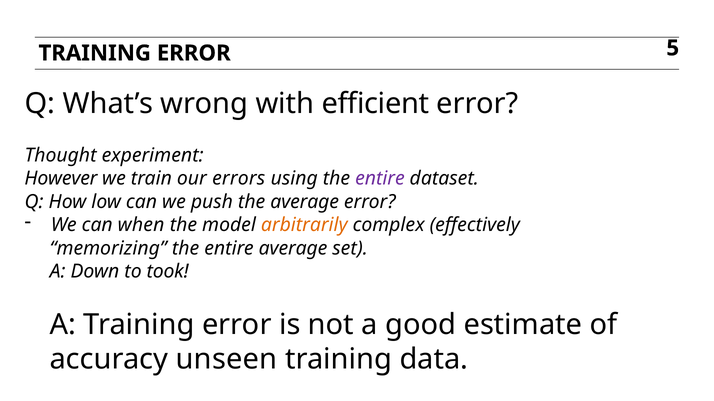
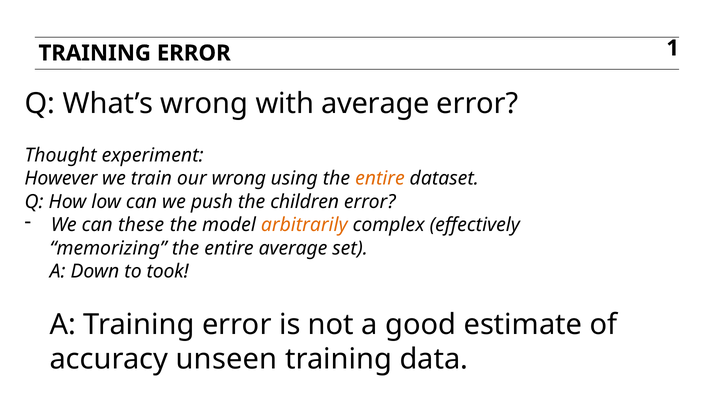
5: 5 -> 1 (673, 48)
with efficient: efficient -> average (375, 104)
our errors: errors -> wrong (239, 178)
entire colour: purple -> orange (380, 178)
the average: average -> children (305, 202)
when: when -> these (141, 225)
